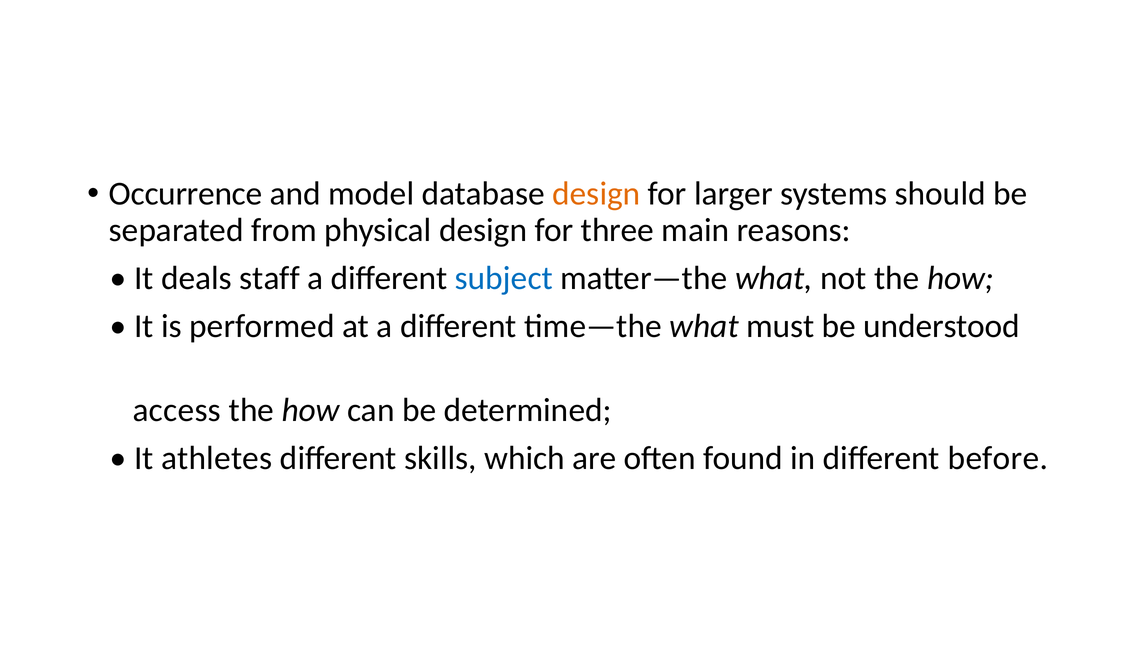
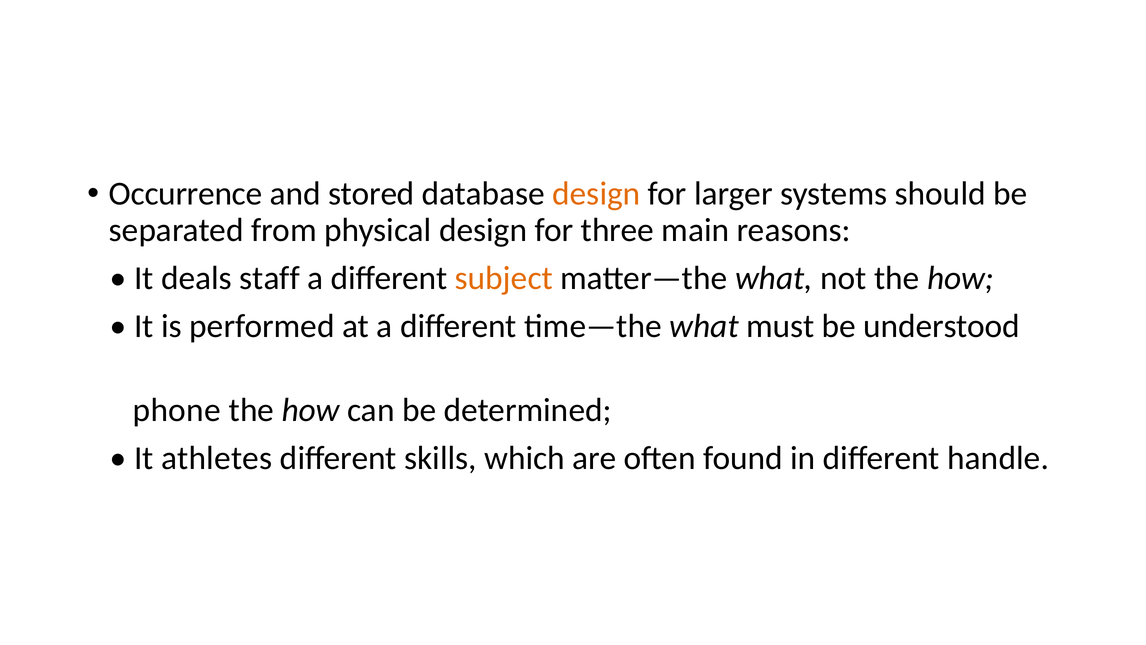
model: model -> stored (371, 194)
subject colour: blue -> orange (504, 278)
access: access -> phone (177, 410)
before: before -> handle (998, 458)
